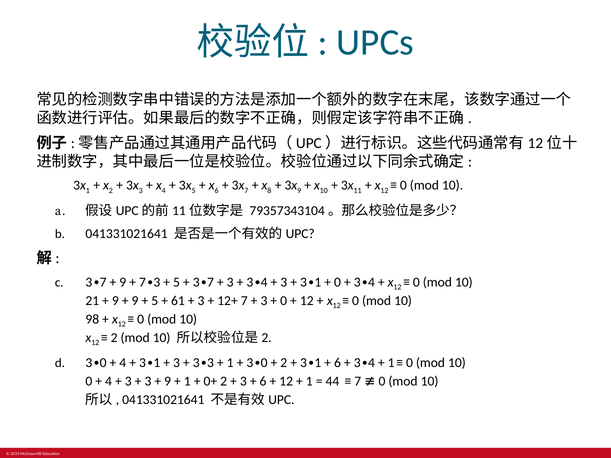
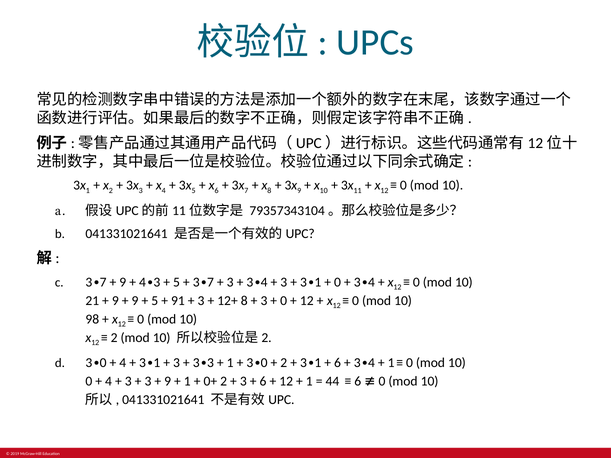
7: 7 -> 4 (143, 282)
61: 61 -> 91 (178, 301)
12+ 7: 7 -> 8 (244, 301)
7: 7 -> 6 (358, 382)
